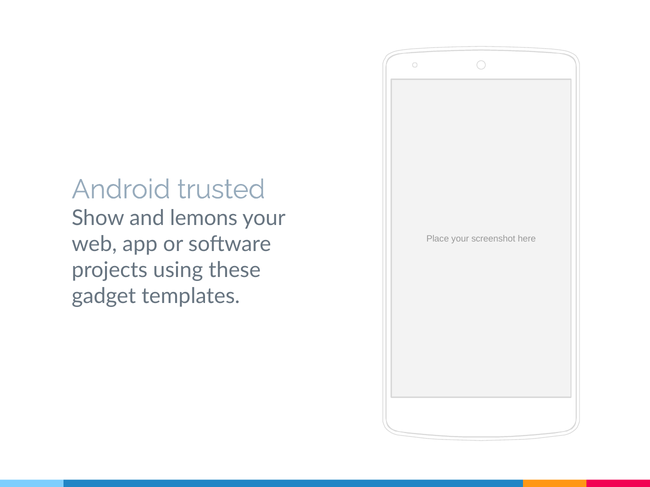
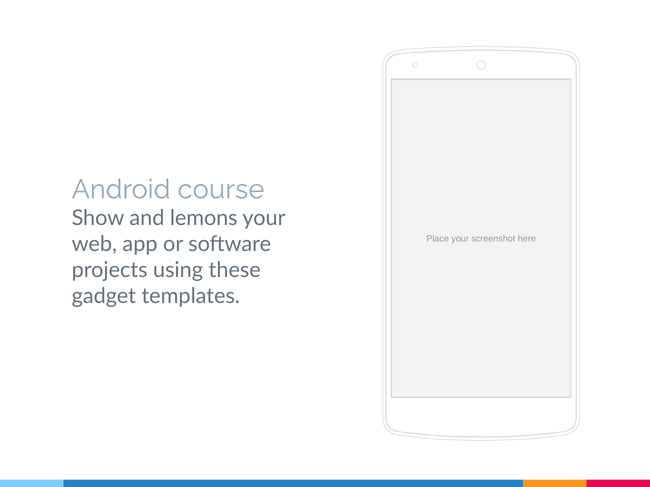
trusted: trusted -> course (221, 190)
